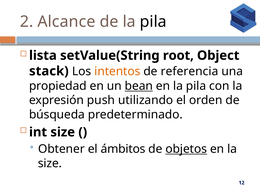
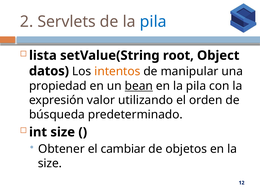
Alcance: Alcance -> Servlets (67, 22)
pila colour: black -> blue (153, 22)
stack: stack -> datos (49, 71)
referencia: referencia -> manipular (190, 71)
push: push -> valor (101, 100)
ámbitos: ámbitos -> cambiar (123, 149)
objetos underline: present -> none (186, 149)
